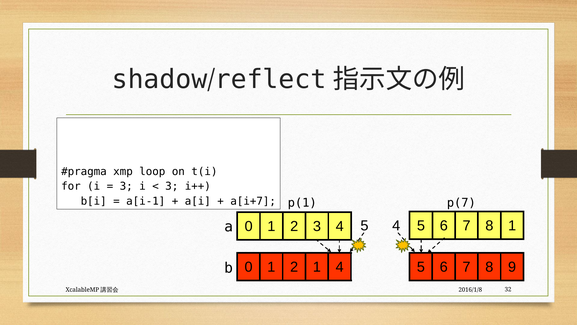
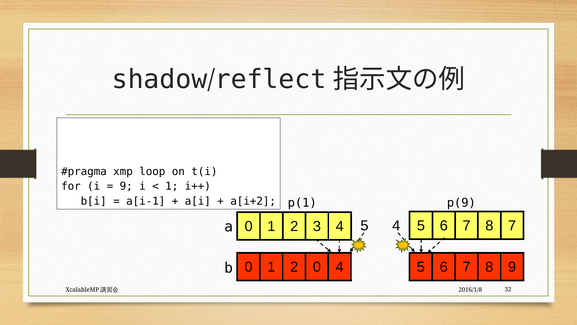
3: 3 -> 9 (126, 186)
3: 3 -> 1 (172, 186)
a[i+7: a[i+7 -> a[i+2 (253, 201)
p(7: p(7 -> p(9 (461, 202)
8 1: 1 -> 7 (512, 225)
2 1: 1 -> 0 (317, 267)
